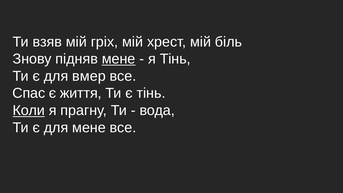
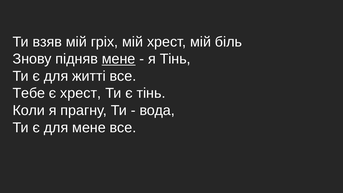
вмер: вмер -> житті (89, 76)
Спас: Спас -> Тебе (29, 93)
є життя: життя -> хрест (81, 93)
Коли underline: present -> none (29, 110)
